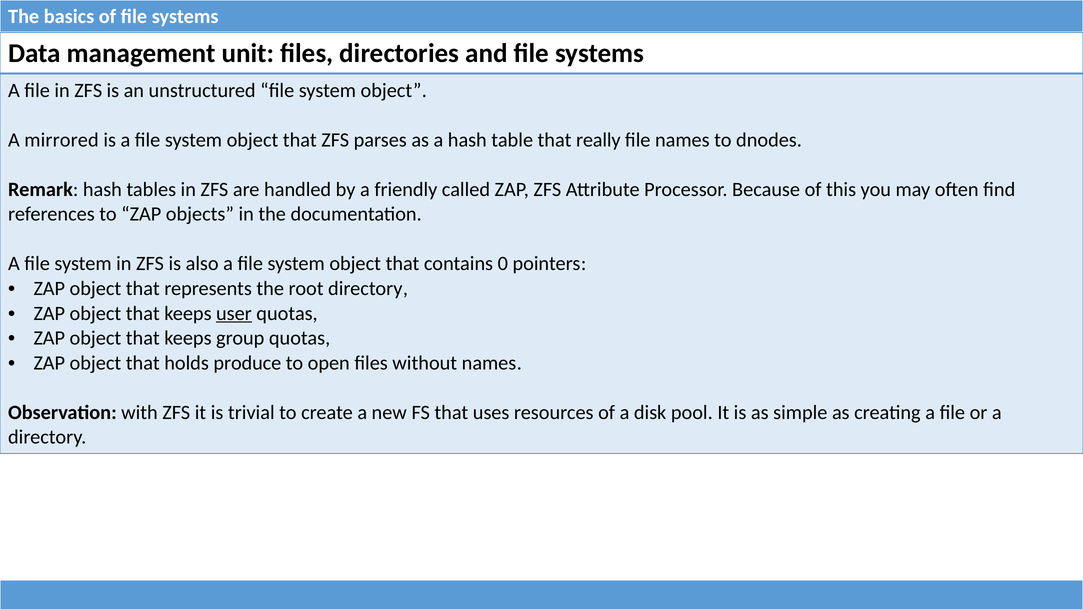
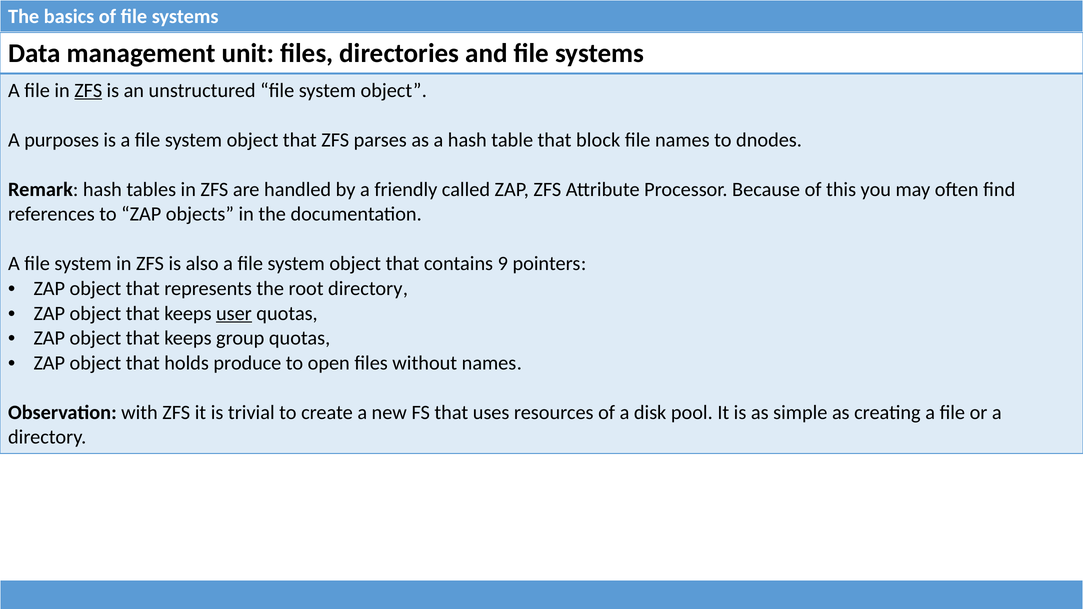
ZFS underline: none -> present (88, 90)
mirrored: mirrored -> purposes (62, 140)
really: really -> block (598, 140)
0: 0 -> 9 (503, 264)
